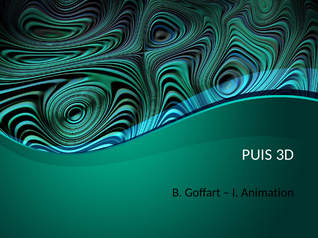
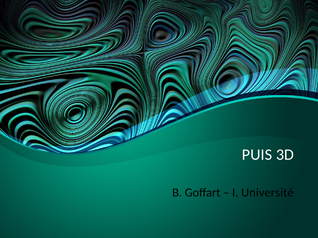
Animation: Animation -> Université (267, 193)
